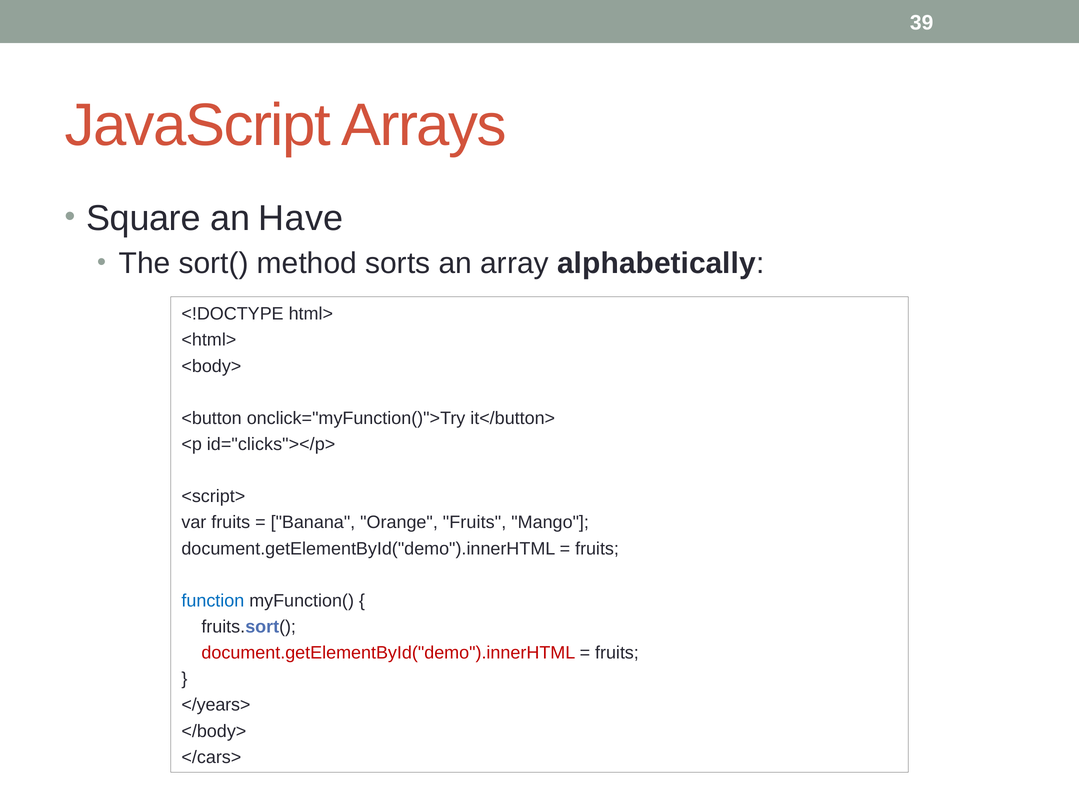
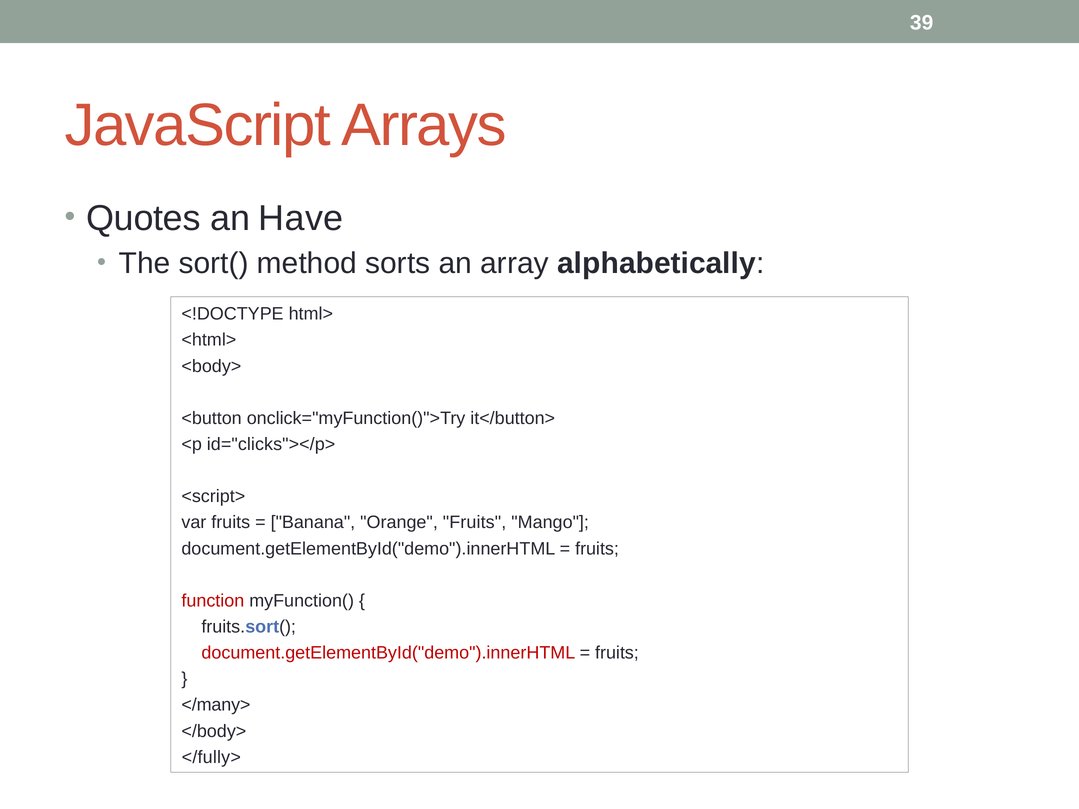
Square: Square -> Quotes (143, 218)
function colour: blue -> red (213, 601)
</years>: </years> -> </many> (216, 705)
</cars>: </cars> -> </fully> (211, 757)
